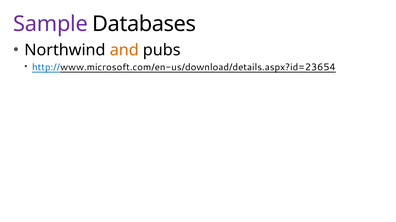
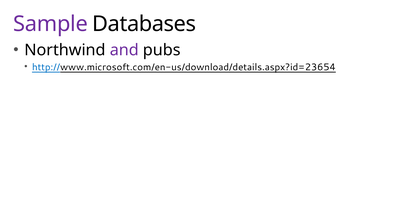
and colour: orange -> purple (124, 50)
